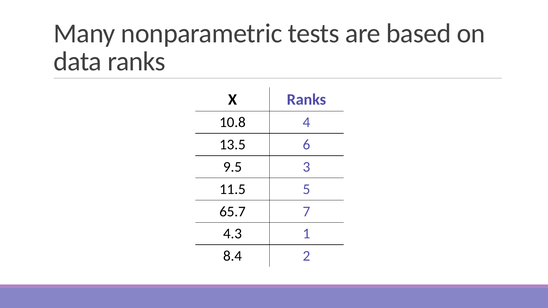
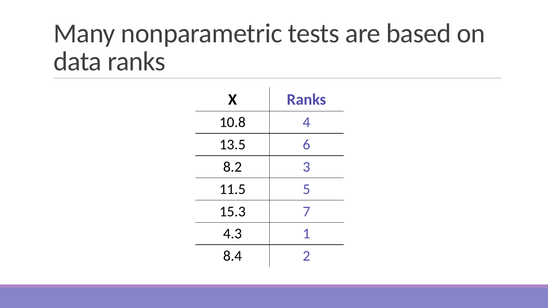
9.5: 9.5 -> 8.2 (233, 167)
65.7: 65.7 -> 15.3 (232, 212)
